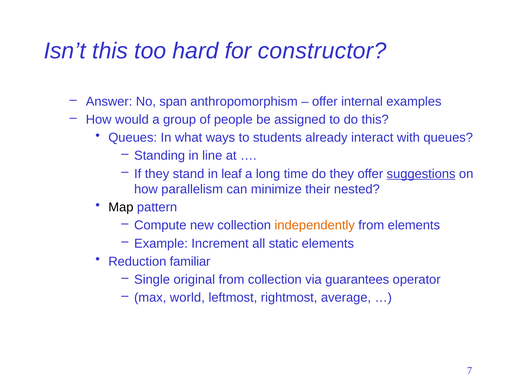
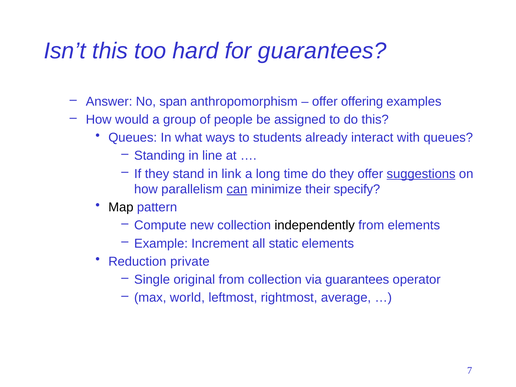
for constructor: constructor -> guarantees (322, 51)
internal: internal -> offering (362, 102)
leaf: leaf -> link (231, 174)
can underline: none -> present (237, 189)
nested: nested -> specify (357, 189)
independently colour: orange -> black (315, 225)
familiar: familiar -> private (190, 261)
